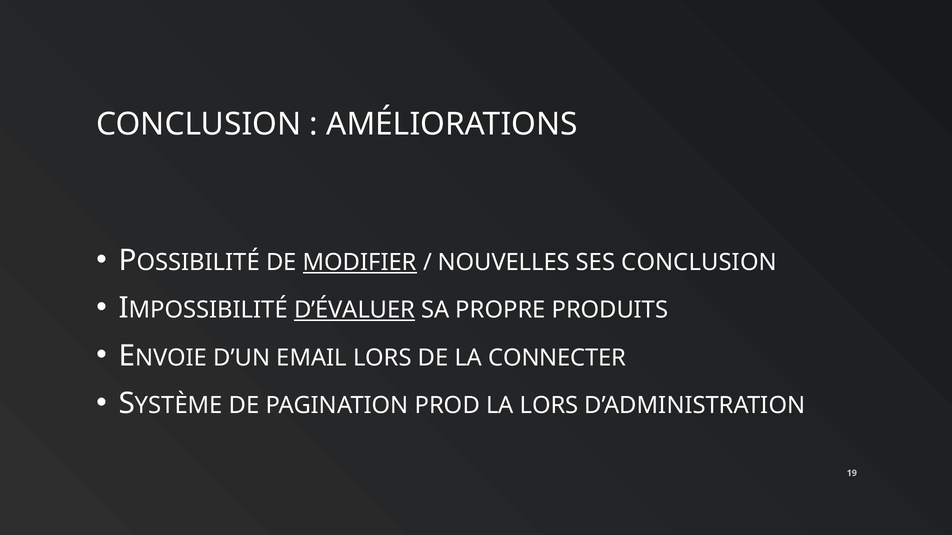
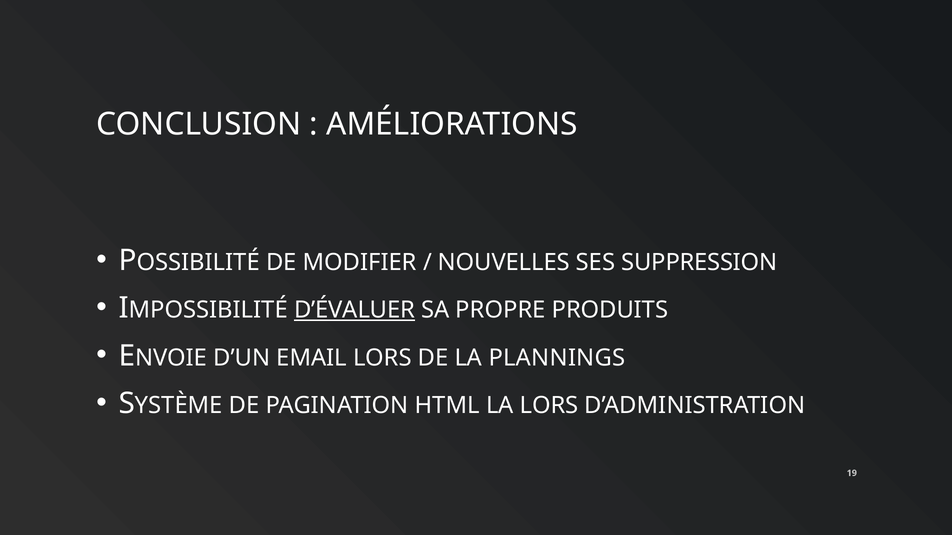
MODIFIER underline: present -> none (360, 263)
SES CONCLUSION: CONCLUSION -> SUPPRESSION (699, 263)
CONNECTER: CONNECTER -> PLANNINGS (557, 358)
PROD: PROD -> HTML (447, 406)
